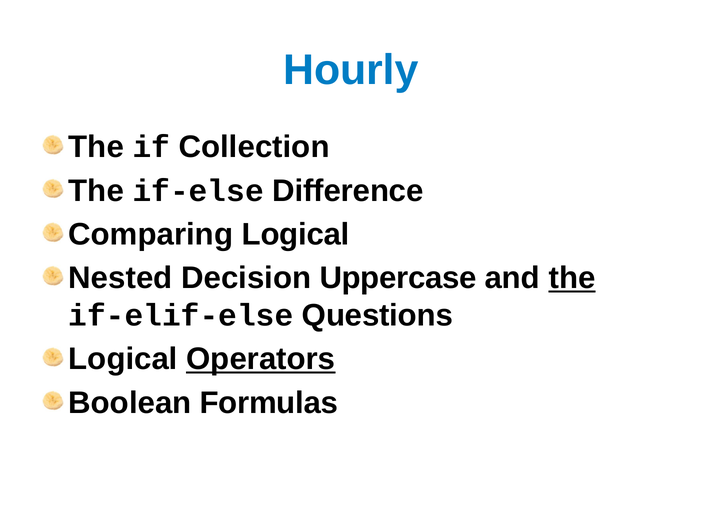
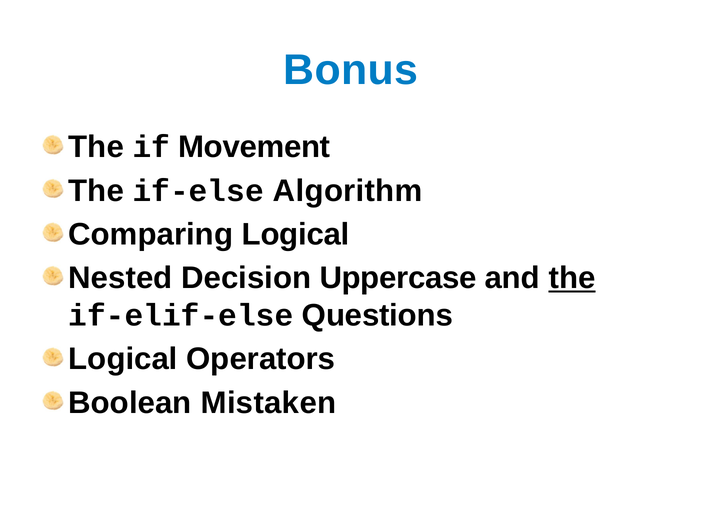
Hourly: Hourly -> Bonus (351, 70)
Collection: Collection -> Movement (254, 147)
Difference: Difference -> Algorithm (348, 191)
Operators underline: present -> none (261, 359)
Formulas: Formulas -> Mistaken (269, 403)
